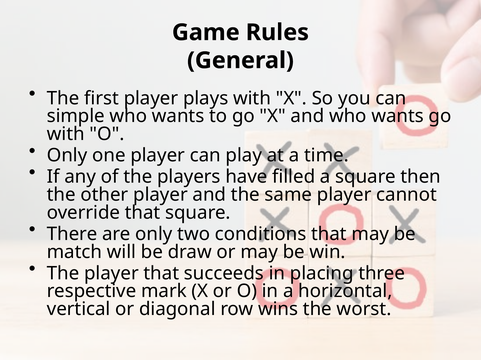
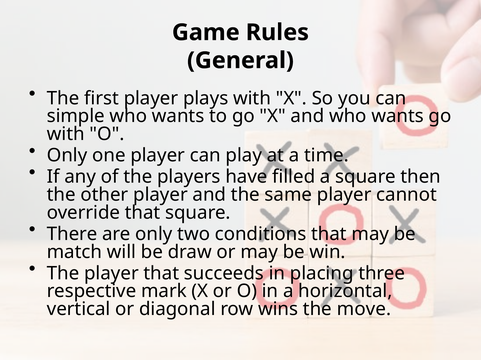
worst: worst -> move (364, 310)
